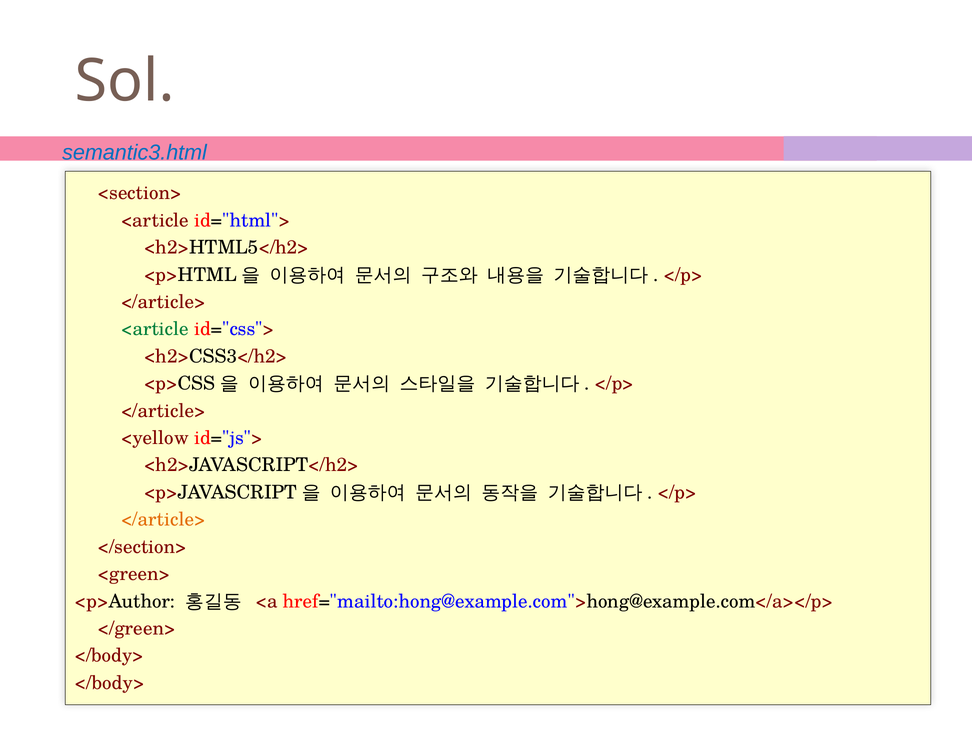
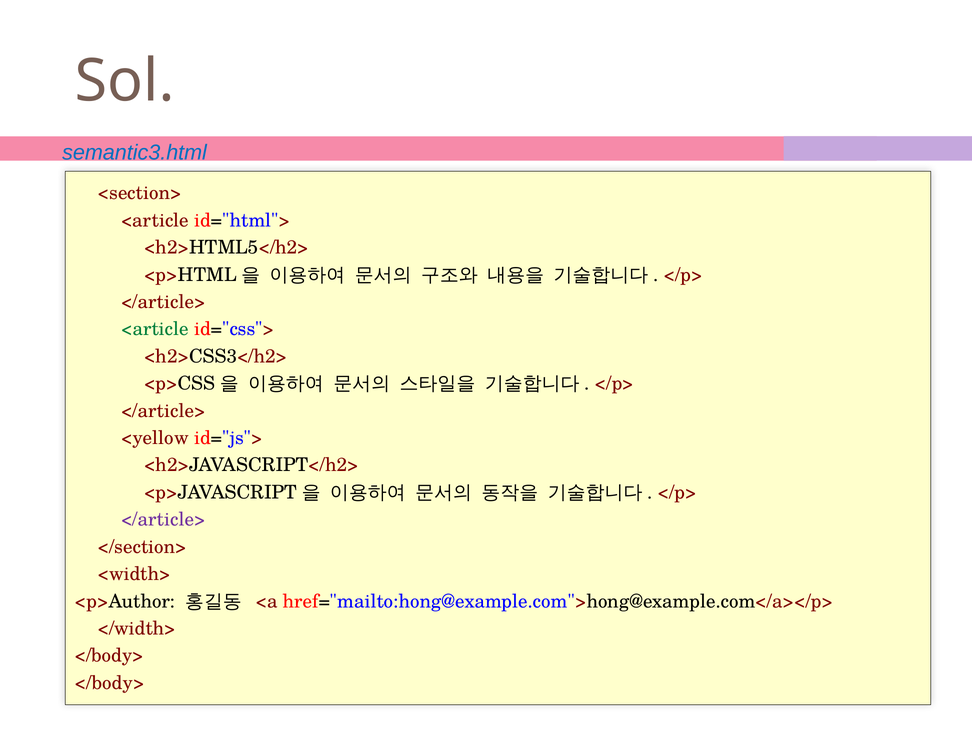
</article> colour: orange -> purple (163, 520)
<green>: <green> -> <width> (134, 574)
</green>: </green> -> </width> (137, 629)
